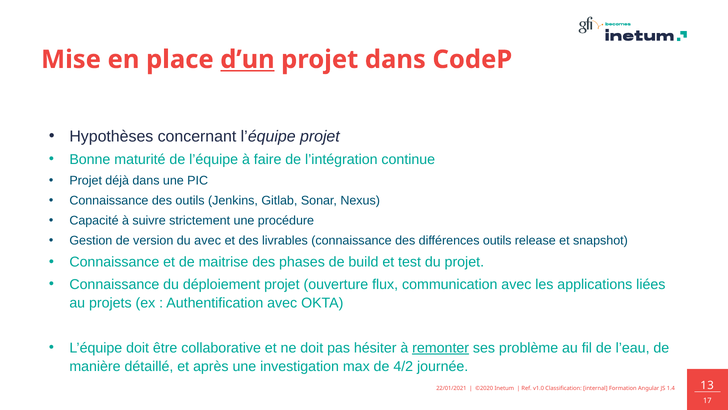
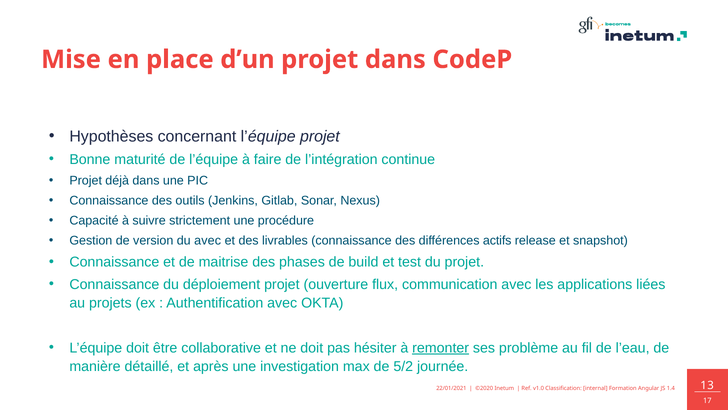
d’un underline: present -> none (247, 59)
différences outils: outils -> actifs (497, 240)
4/2: 4/2 -> 5/2 (403, 366)
